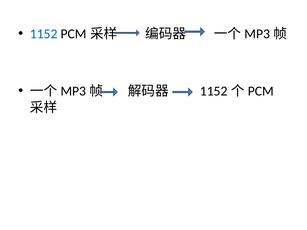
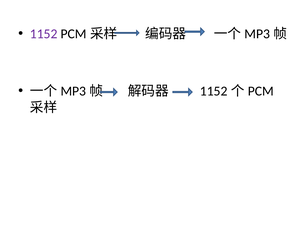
1152 colour: blue -> purple (44, 34)
